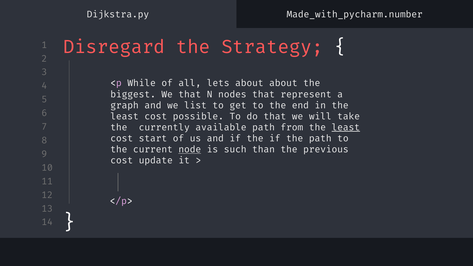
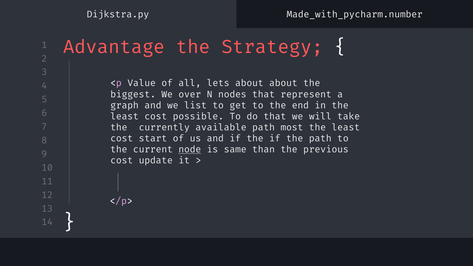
Disregard: Disregard -> Advantage (114, 47)
While: While -> Value (142, 83)
We that: that -> over (190, 94)
from: from -> most (292, 127)
least underline: present -> none (346, 127)
such: such -> same (235, 150)
